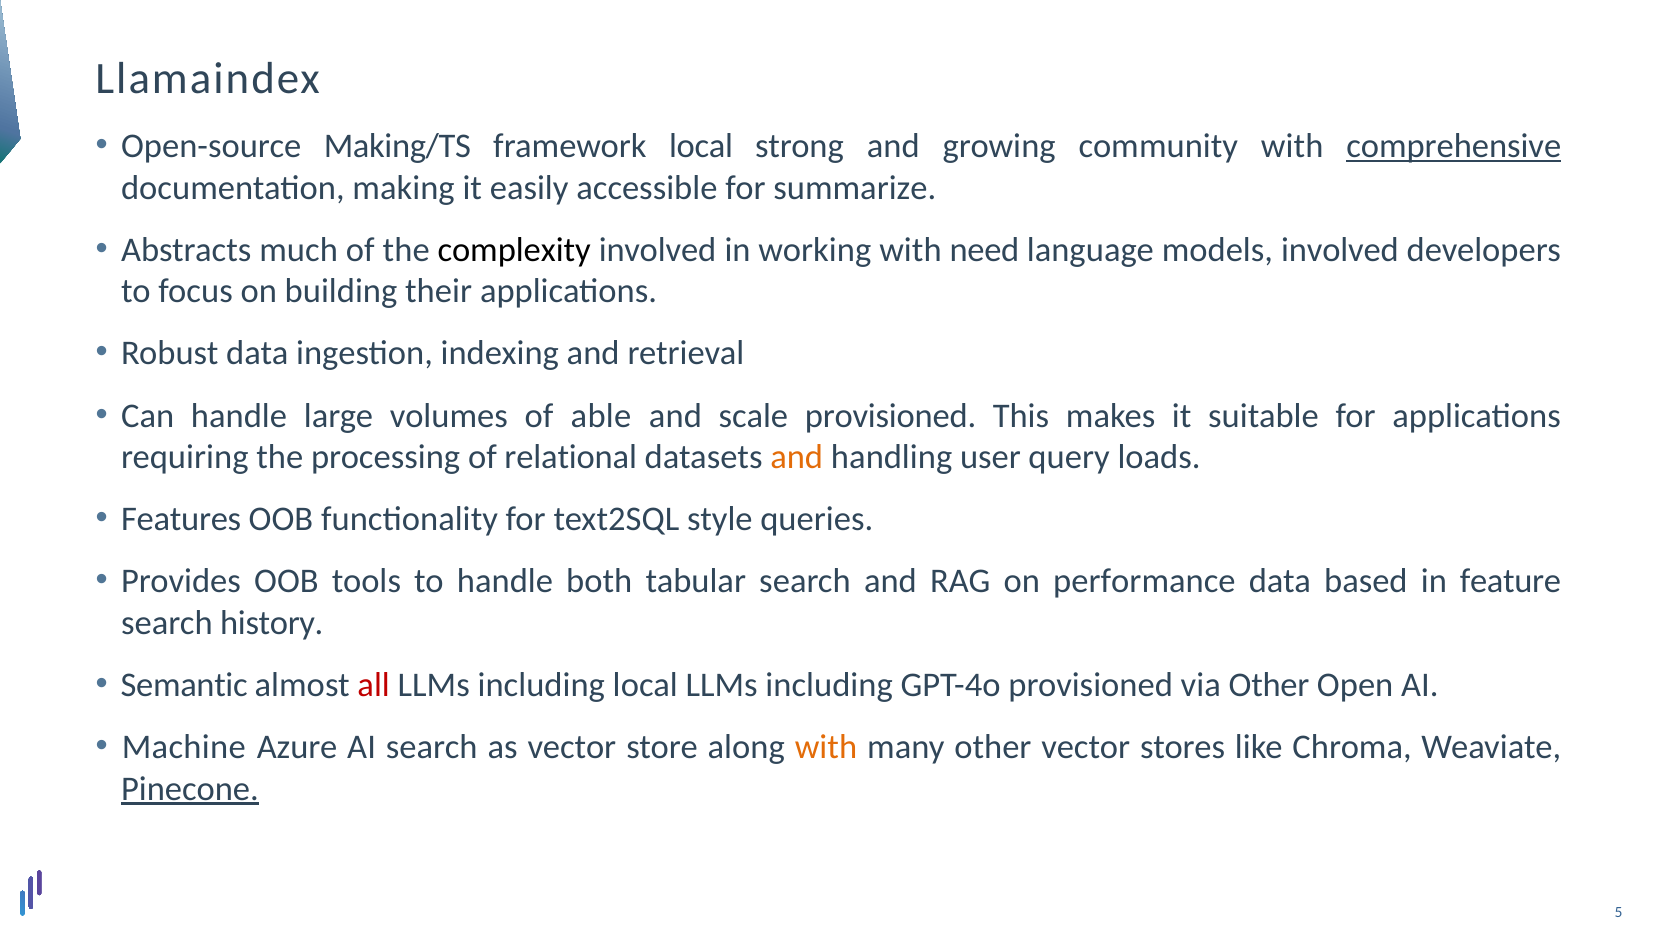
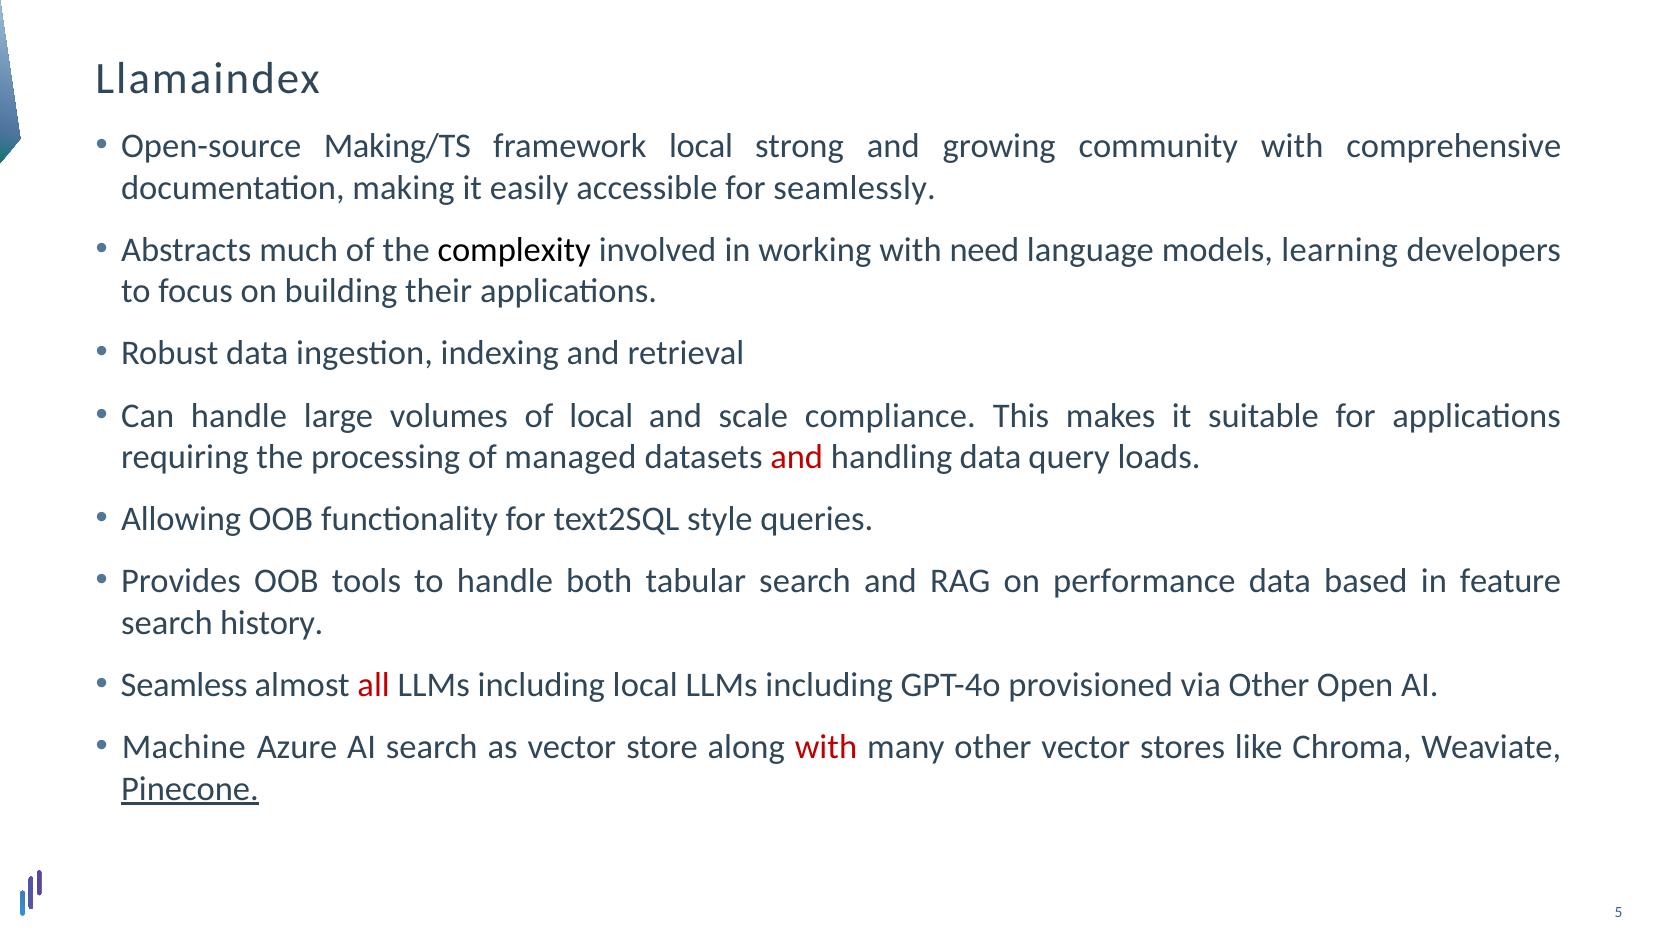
comprehensive underline: present -> none (1454, 146)
summarize: summarize -> seamlessly (855, 188)
models involved: involved -> learning (1340, 250)
of able: able -> local (601, 416)
scale provisioned: provisioned -> compliance (890, 416)
relational: relational -> managed (571, 457)
and colour: orange -> red (797, 457)
handling user: user -> data (991, 457)
Features: Features -> Allowing (181, 519)
Semantic: Semantic -> Seamless (184, 685)
with colour: orange -> red (826, 747)
